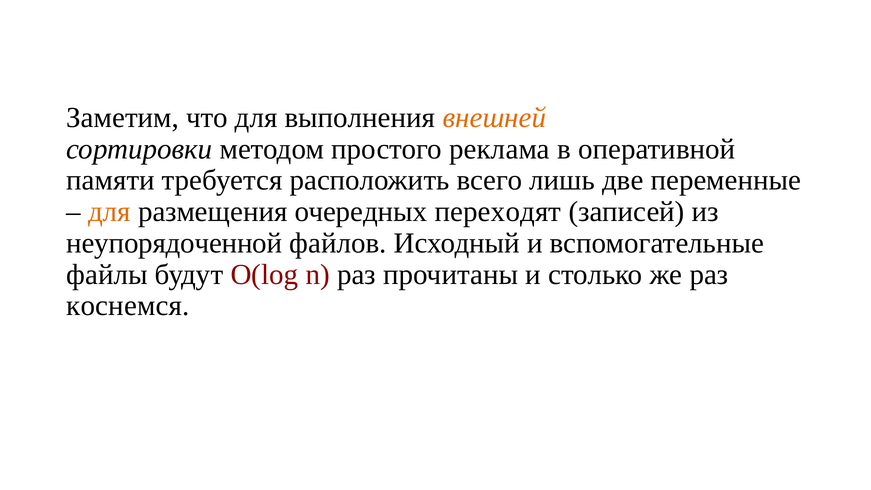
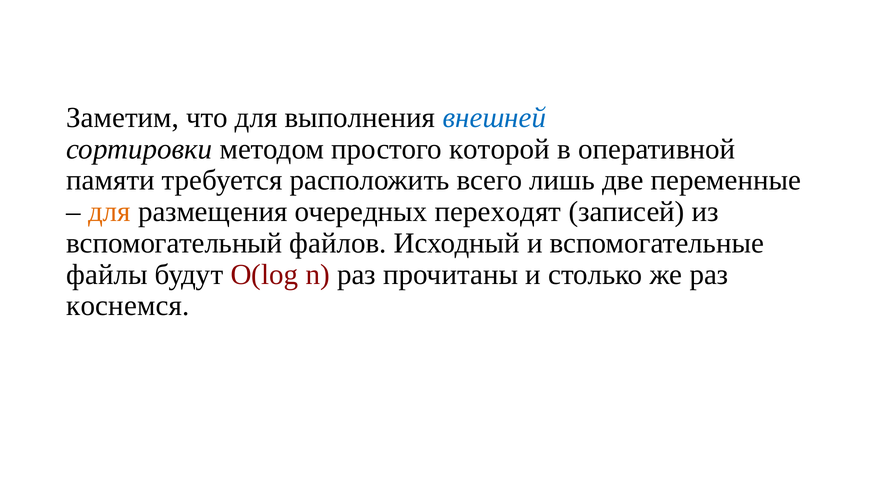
внешней colour: orange -> blue (494, 118)
реклама: реклама -> которой (500, 149)
неупорядоченной: неупорядоченной -> вспомогательный (174, 243)
